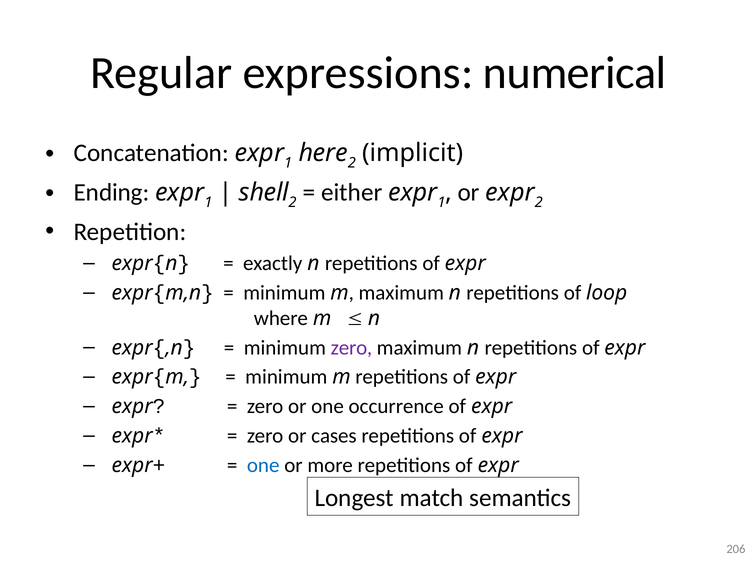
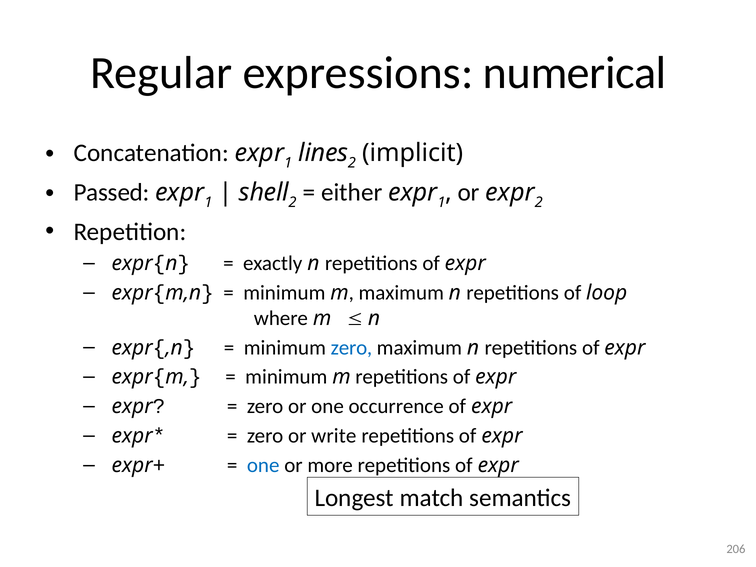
here: here -> lines (323, 153)
Ending: Ending -> Passed (112, 192)
zero colour: purple -> blue (351, 348)
cases: cases -> write (334, 436)
